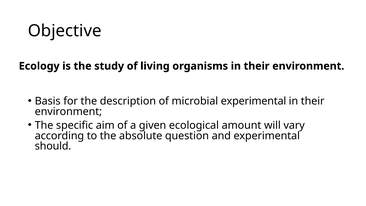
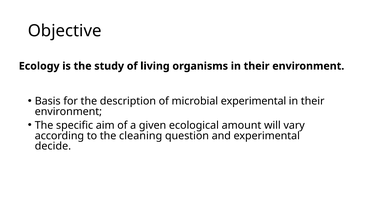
absolute: absolute -> cleaning (141, 136)
should: should -> decide (53, 146)
